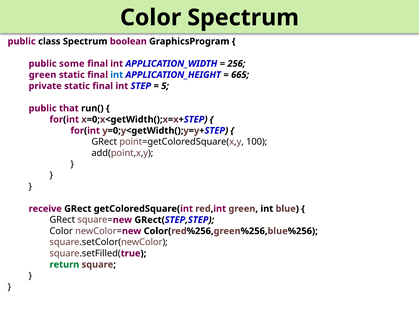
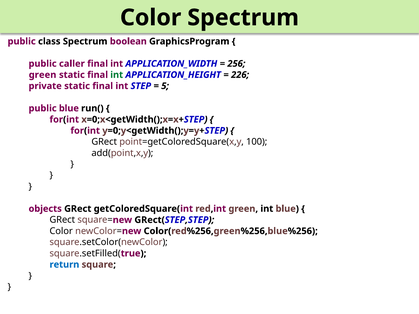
some: some -> caller (72, 64)
int colour: blue -> green (117, 75)
665: 665 -> 226 (240, 75)
public that: that -> blue (69, 108)
receive: receive -> objects (45, 209)
return colour: green -> blue (64, 265)
